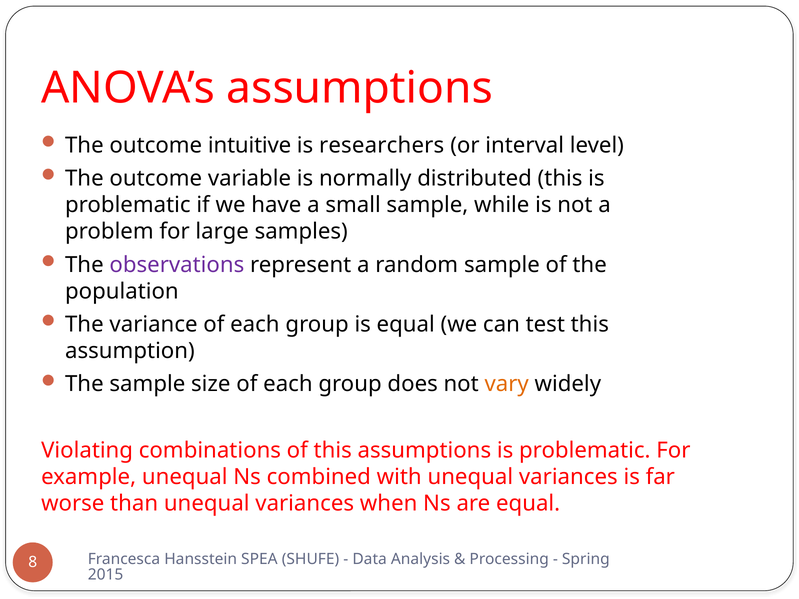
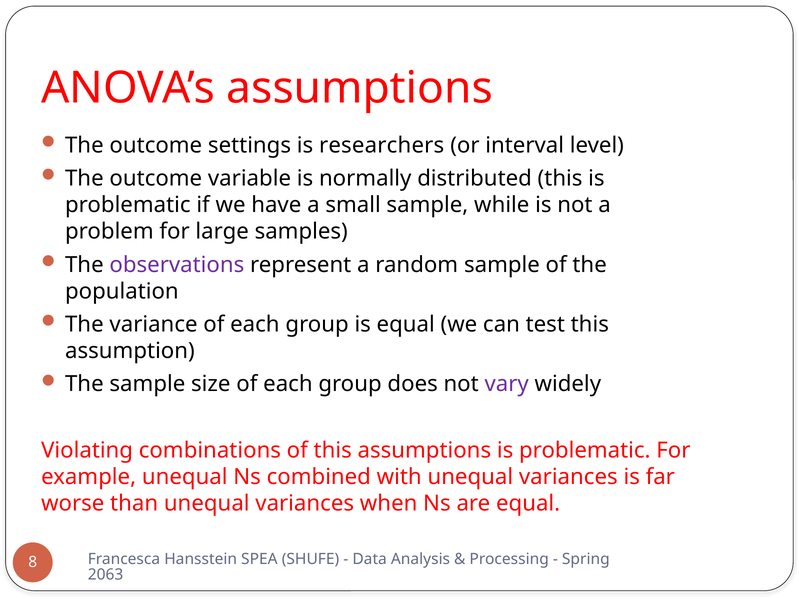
intuitive: intuitive -> settings (250, 145)
vary colour: orange -> purple (507, 384)
2015: 2015 -> 2063 (106, 575)
